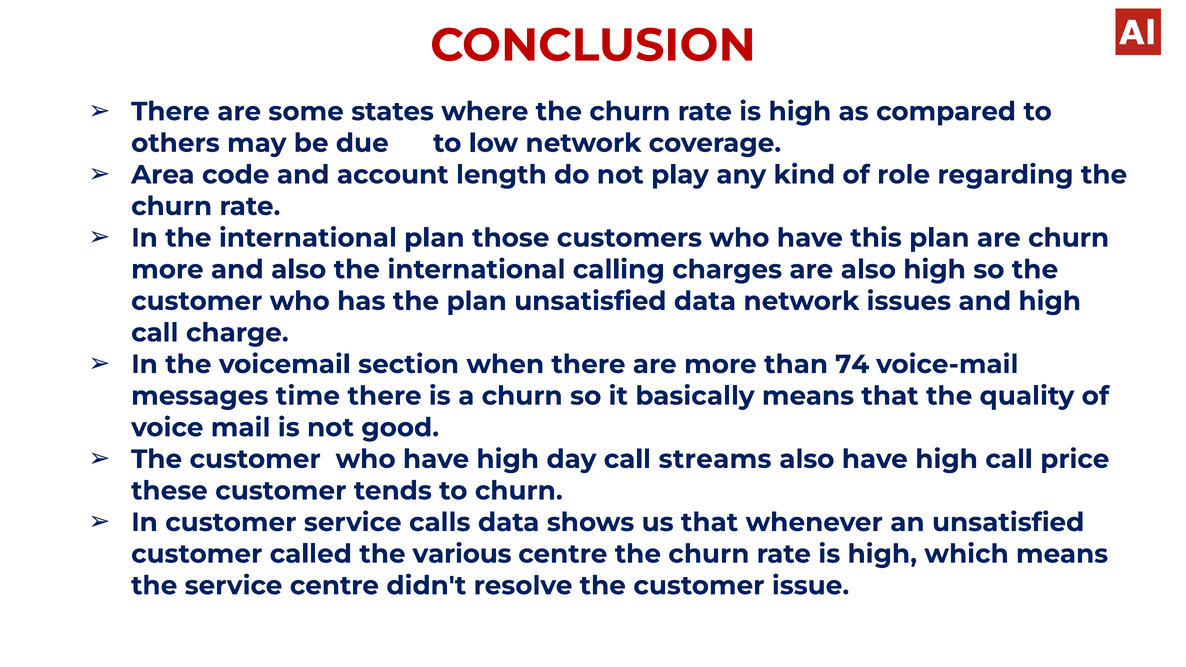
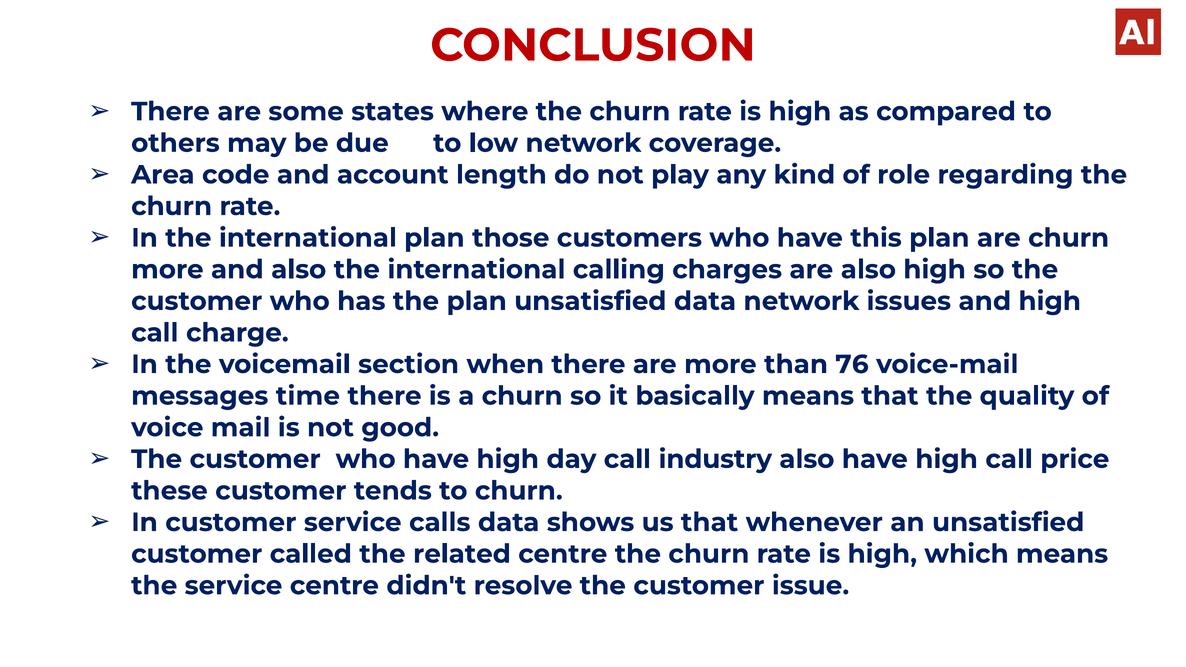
74: 74 -> 76 (852, 364)
streams: streams -> industry (715, 459)
various: various -> related (462, 554)
